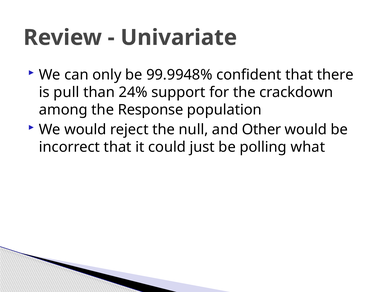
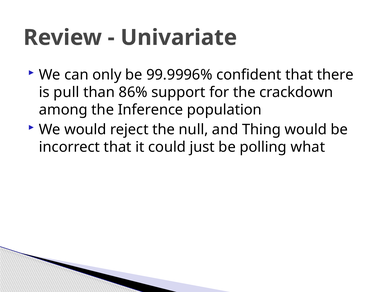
99.9948%: 99.9948% -> 99.9996% (179, 75)
24%: 24% -> 86% (133, 92)
Response: Response -> Inference (151, 110)
Other: Other -> Thing (261, 130)
